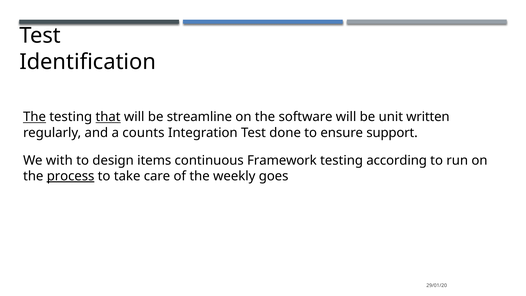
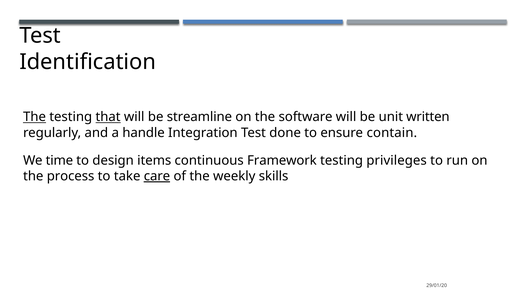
counts: counts -> handle (144, 133)
support: support -> contain (392, 133)
with: with -> time (59, 160)
according: according -> privileges (397, 160)
process underline: present -> none (71, 176)
care underline: none -> present (157, 176)
goes: goes -> skills (274, 176)
